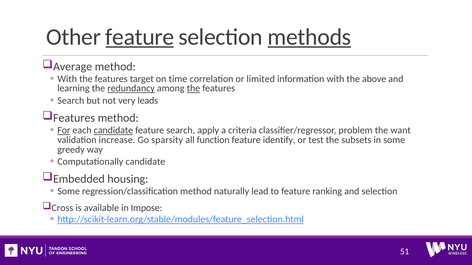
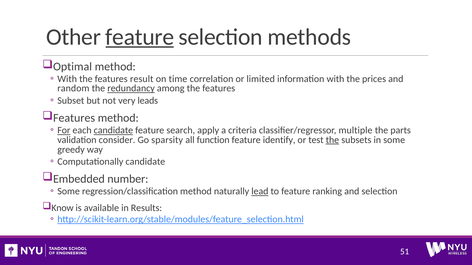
methods underline: present -> none (309, 37)
Average: Average -> Optimal (73, 67)
target: target -> result (142, 79)
above: above -> prices (374, 79)
learning: learning -> random (73, 89)
the underline: present -> none (193, 89)
Search: Search -> Subset (71, 101)
problem: problem -> multiple (356, 131)
want: want -> parts (401, 131)
increase: increase -> consider (117, 140)
the underline: none -> present (332, 140)
housing: housing -> number (128, 179)
lead underline: none -> present (260, 192)
Cross: Cross -> Know (62, 208)
Impose: Impose -> Results (146, 208)
